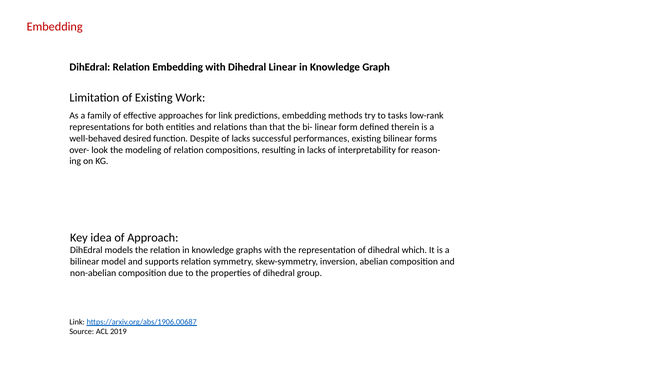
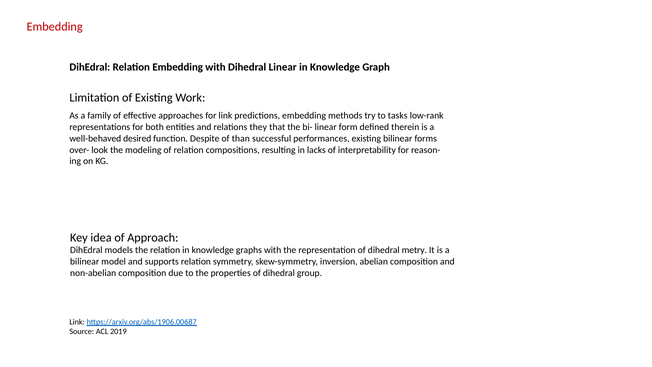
than: than -> they (258, 127)
of lacks: lacks -> than (241, 138)
which: which -> metry (414, 250)
